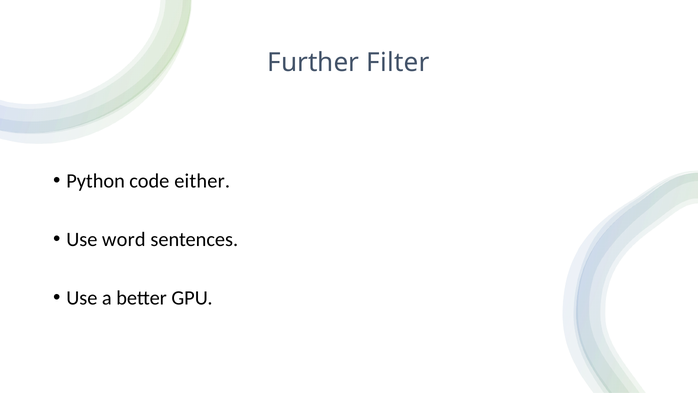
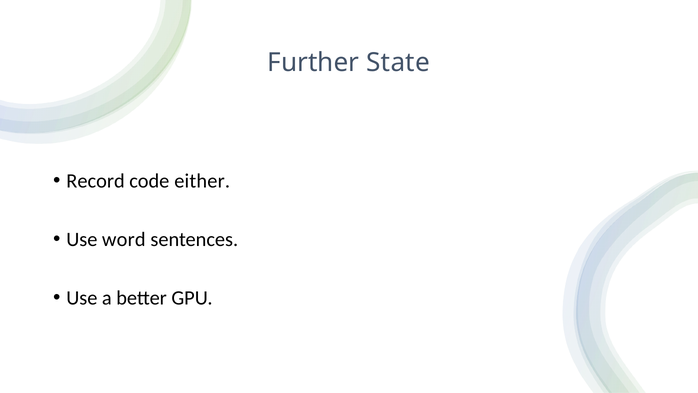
Filter: Filter -> State (398, 62)
Python: Python -> Record (96, 181)
